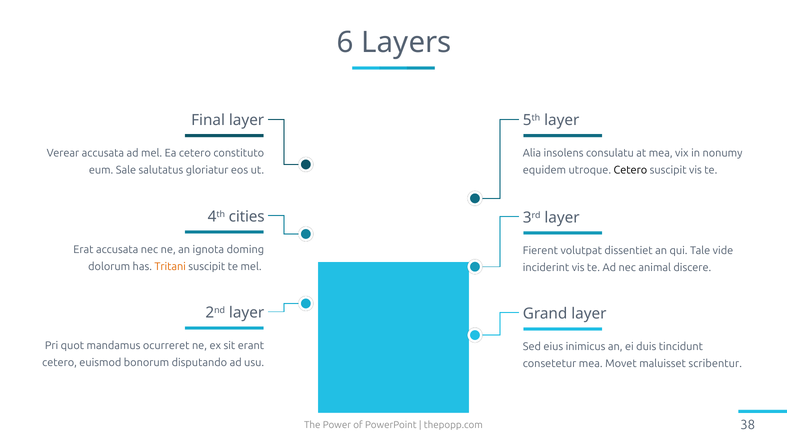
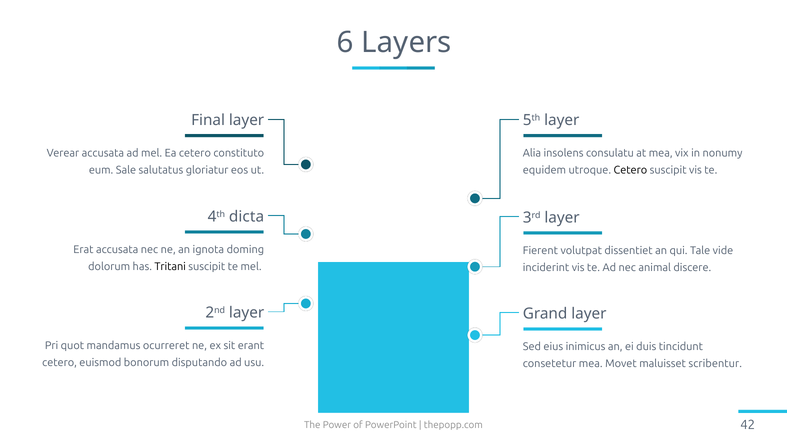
cities: cities -> dicta (247, 217)
Tritani colour: orange -> black (170, 266)
38: 38 -> 42 (748, 425)
